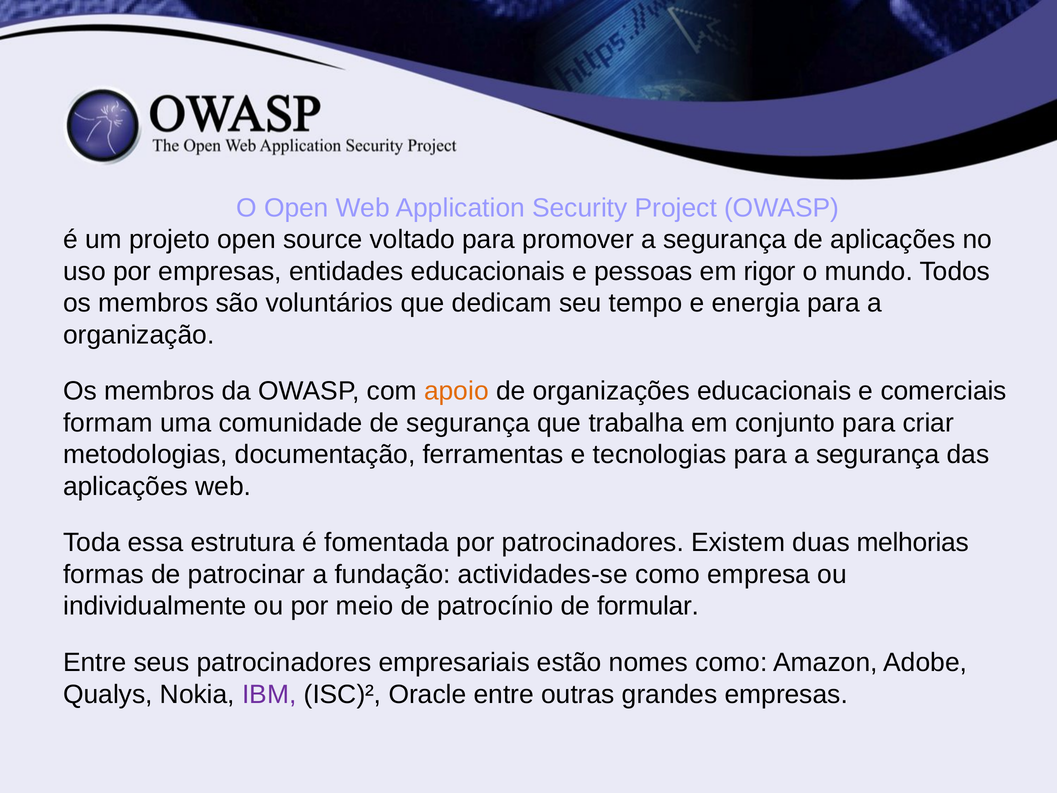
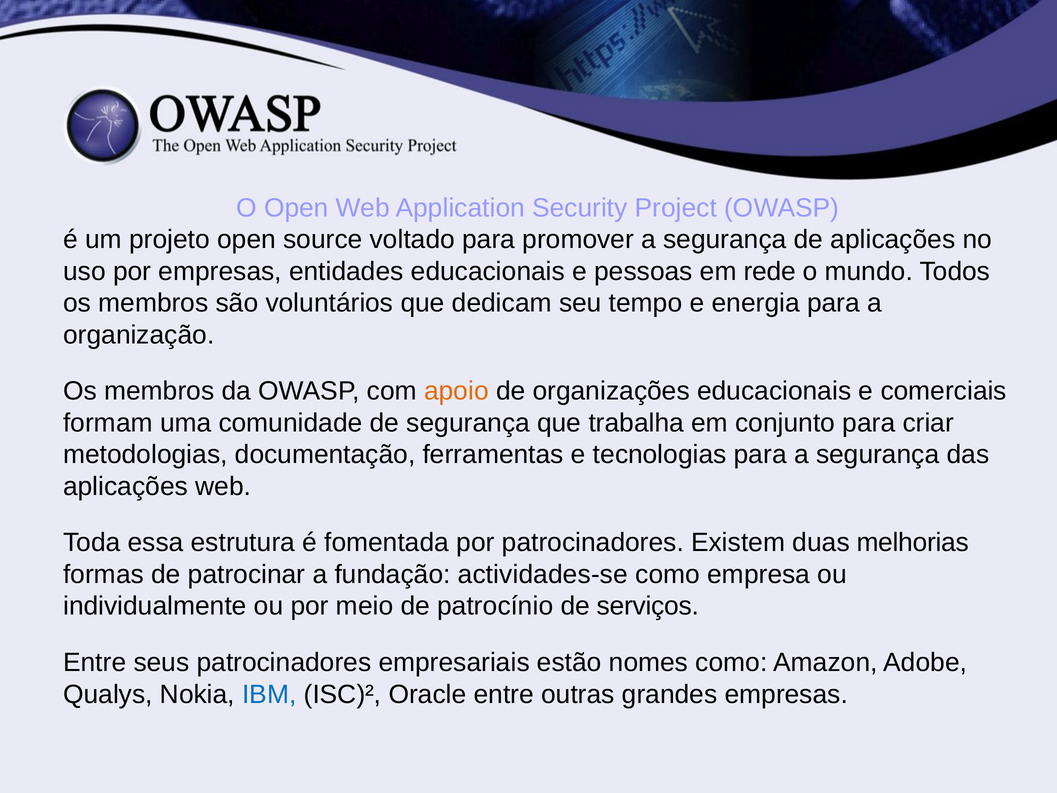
rigor: rigor -> rede (770, 271)
formular: formular -> serviços (648, 606)
IBM colour: purple -> blue (269, 694)
